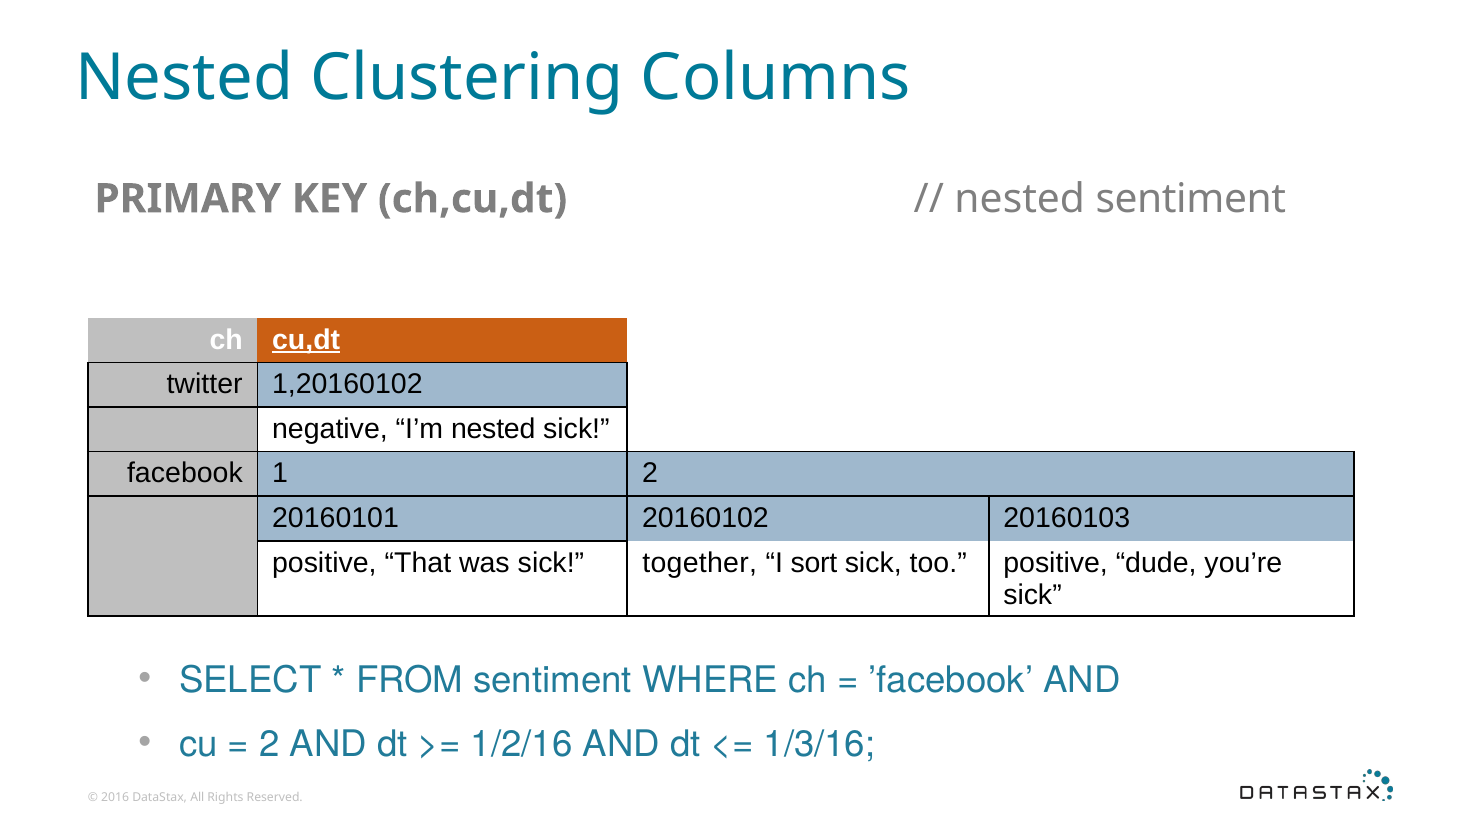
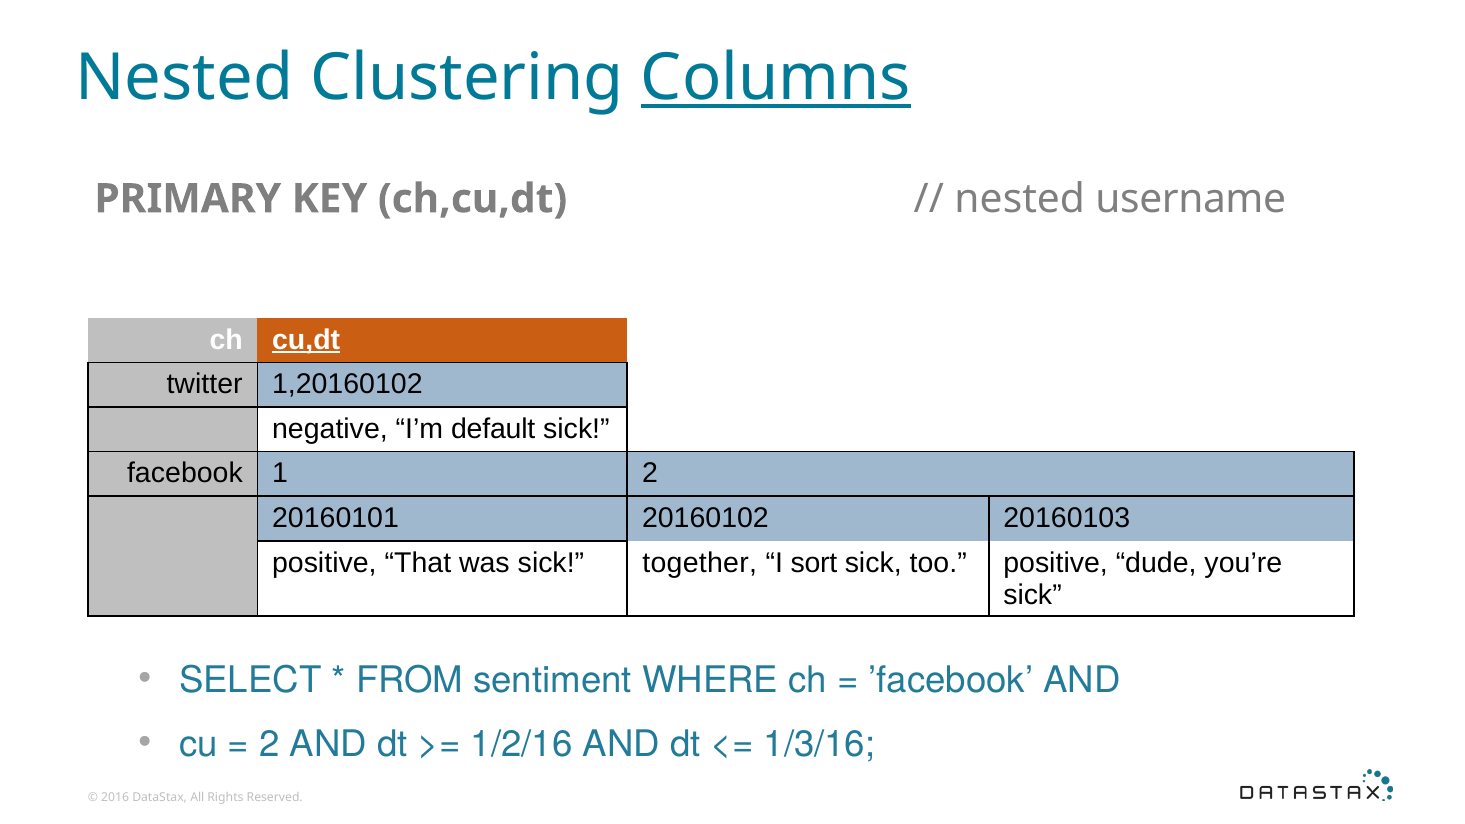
Columns underline: none -> present (776, 78)
nested sentiment: sentiment -> username (1191, 199)
I’m nested: nested -> default (493, 429)
